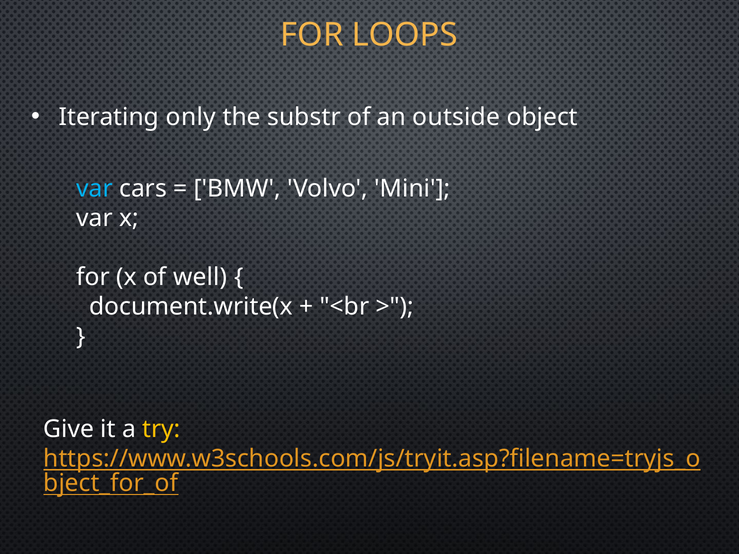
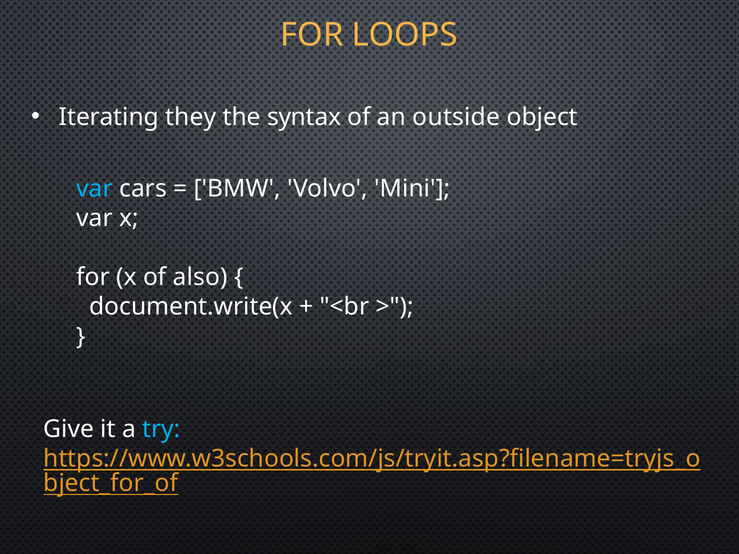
only: only -> they (191, 117)
substr: substr -> syntax (304, 117)
well: well -> also (200, 277)
try colour: yellow -> light blue (161, 429)
